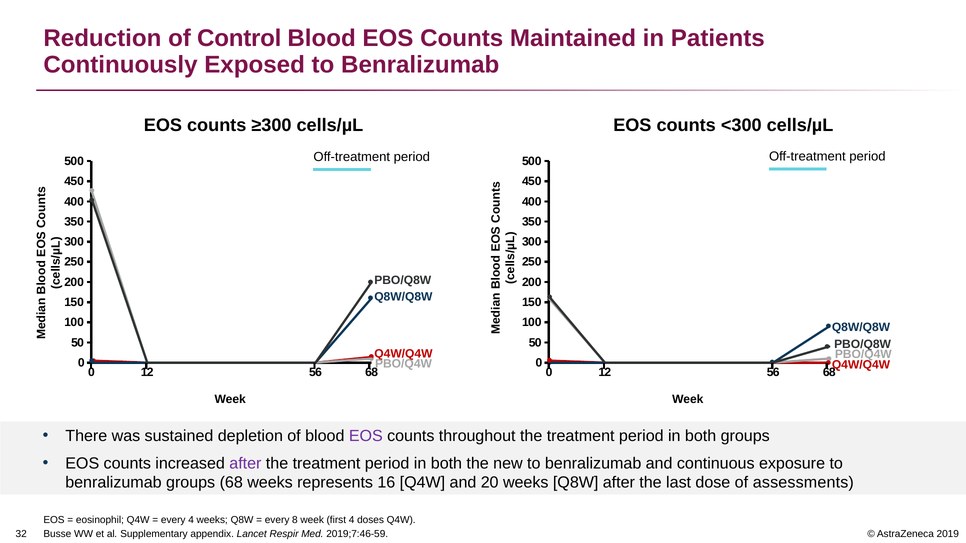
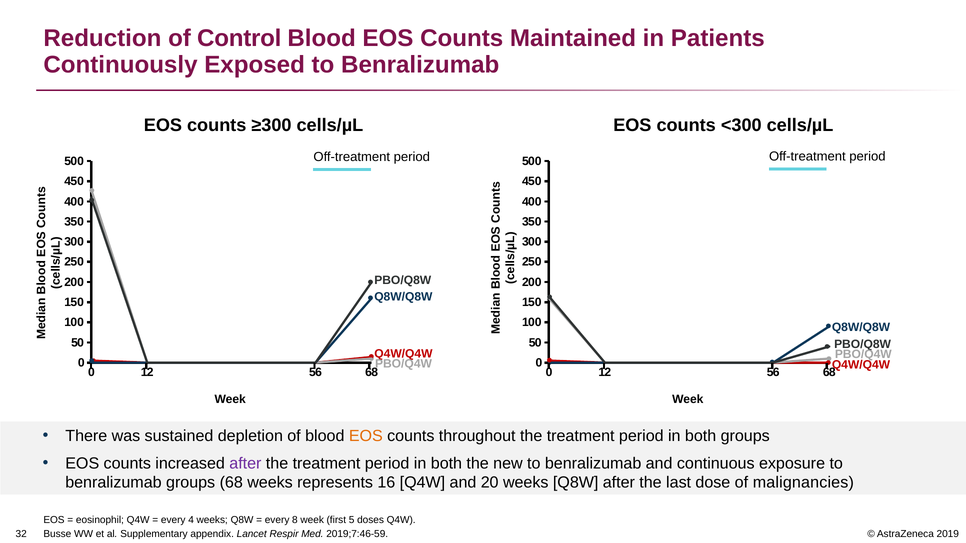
EOS colour: purple -> orange (366, 436)
assessments: assessments -> malignancies (803, 483)
first 4: 4 -> 5 (352, 520)
